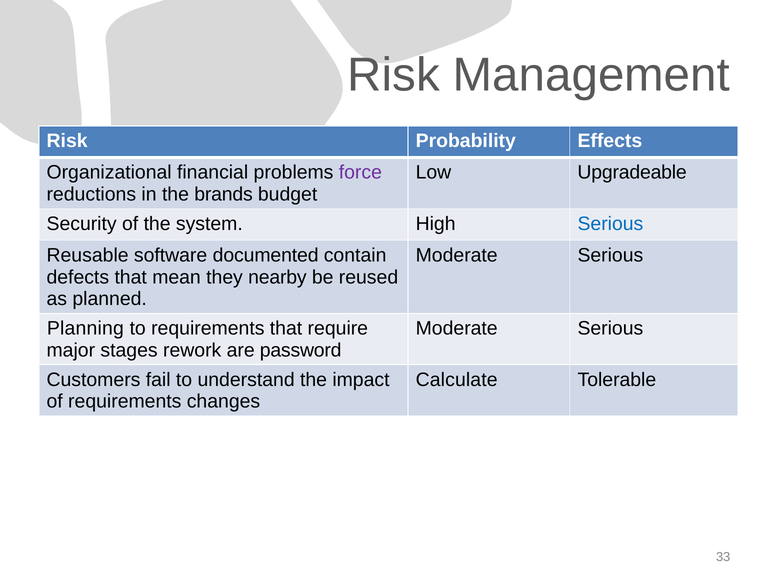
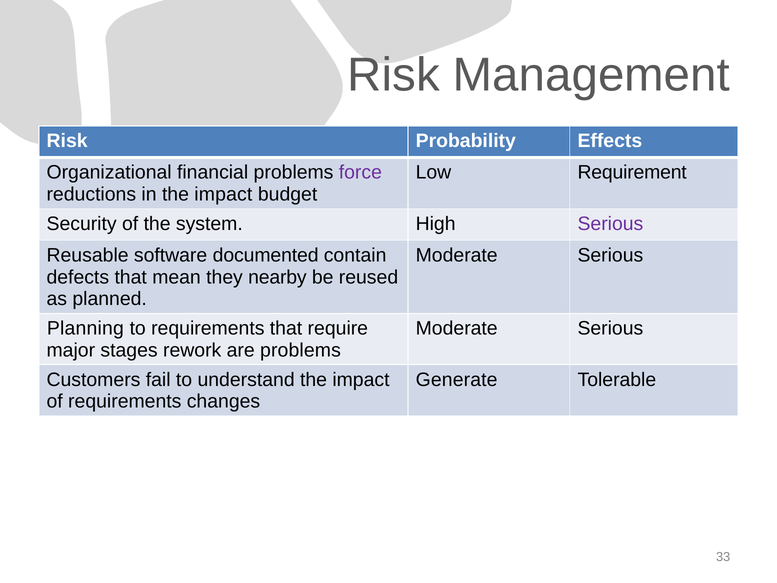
Upgradeable: Upgradeable -> Requirement (632, 172)
in the brands: brands -> impact (223, 194)
Serious colour: blue -> purple (610, 224)
are password: password -> problems (300, 350)
Calculate: Calculate -> Generate (457, 380)
